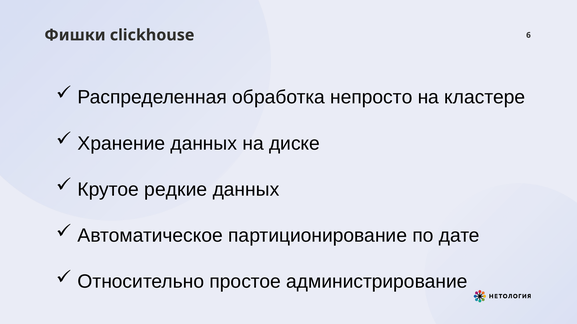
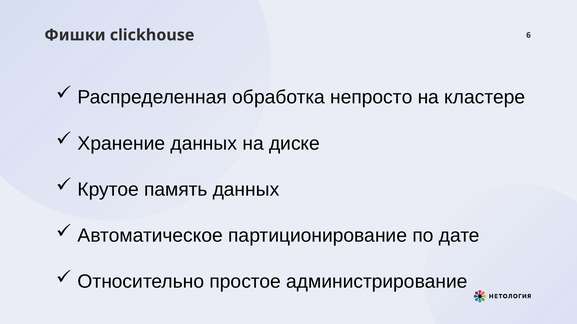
редкие: редкие -> память (176, 190)
